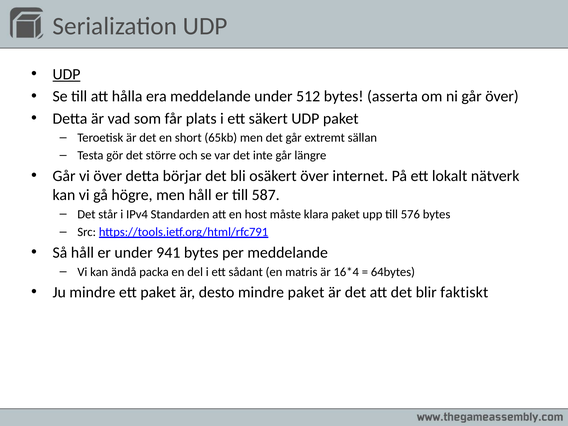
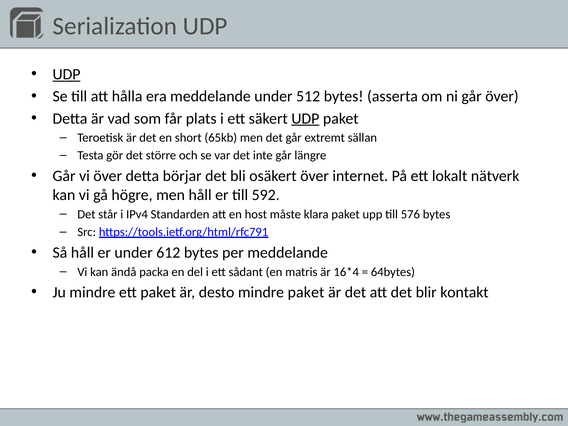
UDP underline: none -> present (305, 118)
587: 587 -> 592 (266, 195)
941: 941 -> 612 (168, 253)
faktiskt: faktiskt -> kontakt (464, 292)
